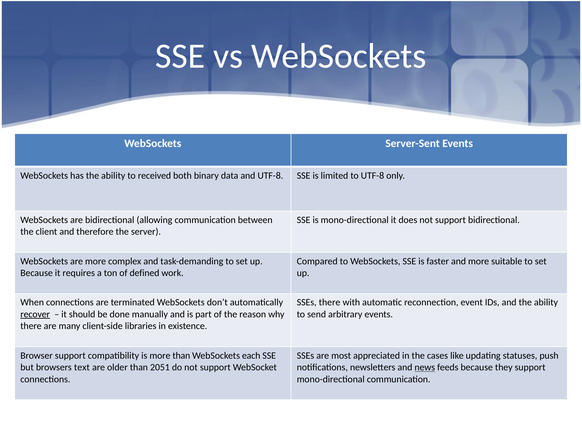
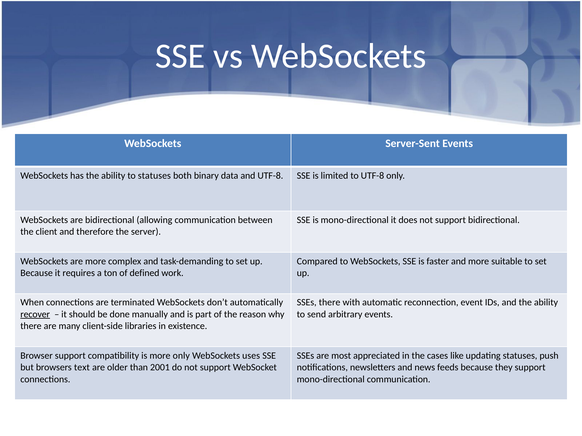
to received: received -> statuses (154, 176)
more than: than -> only (181, 356)
each: each -> uses (251, 356)
2051: 2051 -> 2001 (160, 368)
news underline: present -> none (425, 368)
